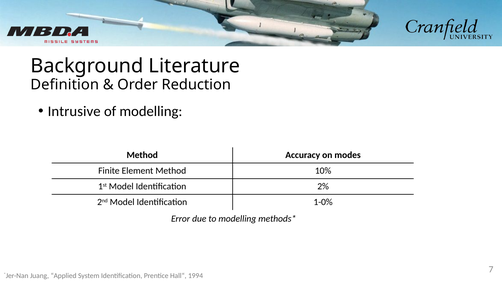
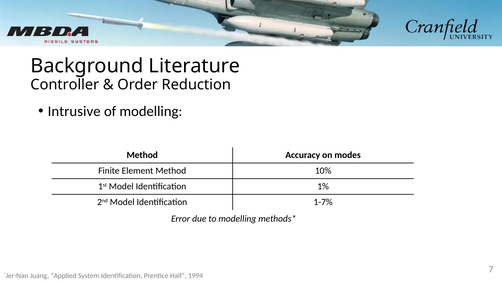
Definition: Definition -> Controller (65, 85)
2%: 2% -> 1% (323, 187)
1-0%: 1-0% -> 1-7% (323, 202)
